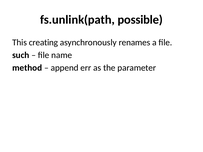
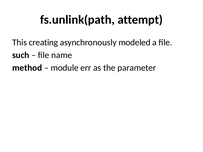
possible: possible -> attempt (140, 20)
renames: renames -> modeled (134, 43)
append: append -> module (65, 68)
